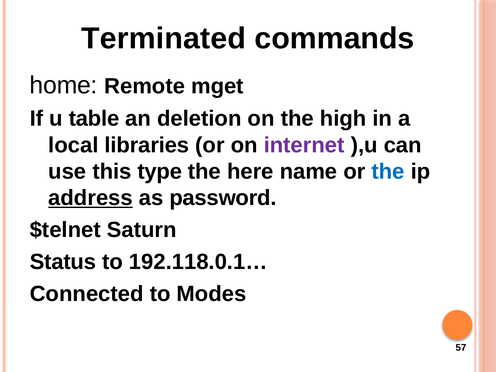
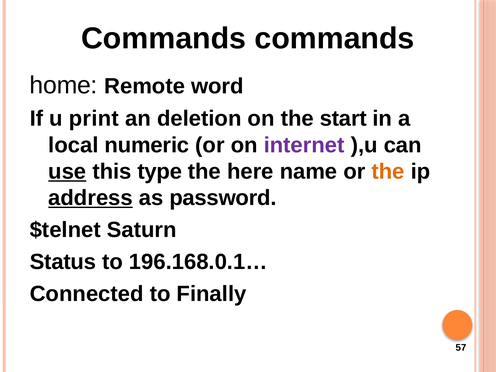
Terminated: Terminated -> Commands (164, 38)
mget: mget -> word (217, 86)
table: table -> print (94, 119)
high: high -> start (343, 119)
libraries: libraries -> numeric (147, 145)
use underline: none -> present (67, 172)
the colour: blue -> orange (388, 172)
192.118.0.1…: 192.118.0.1… -> 196.168.0.1… (198, 262)
Modes: Modes -> Finally (212, 294)
